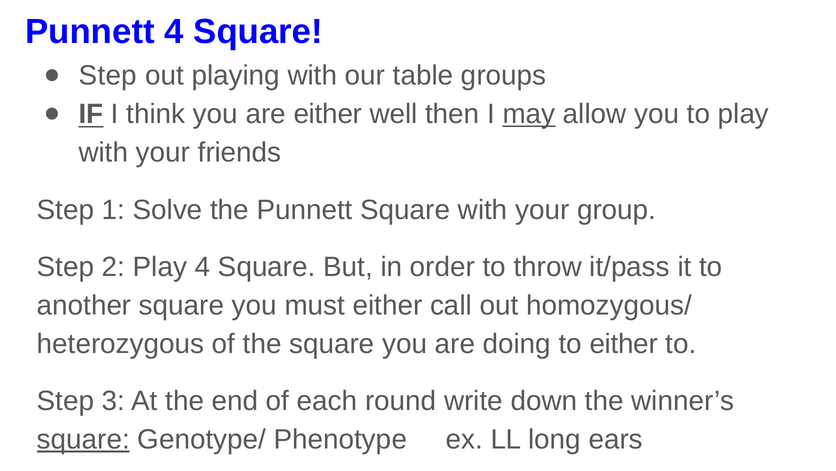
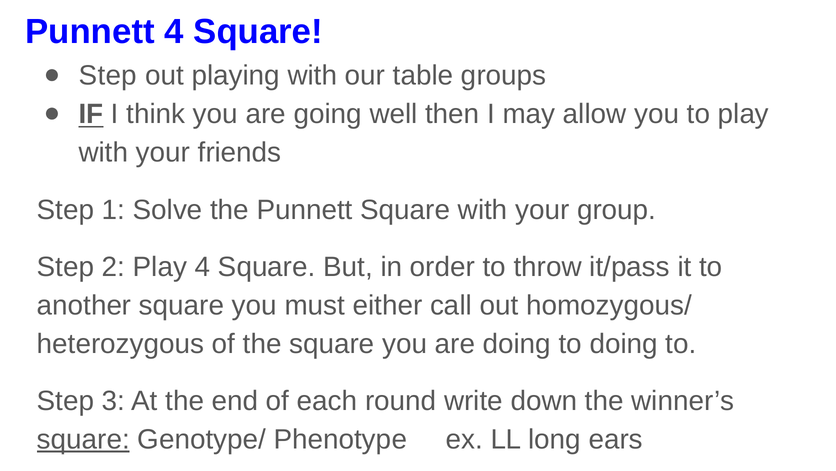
are either: either -> going (328, 114)
may underline: present -> none (529, 114)
to either: either -> doing (624, 343)
